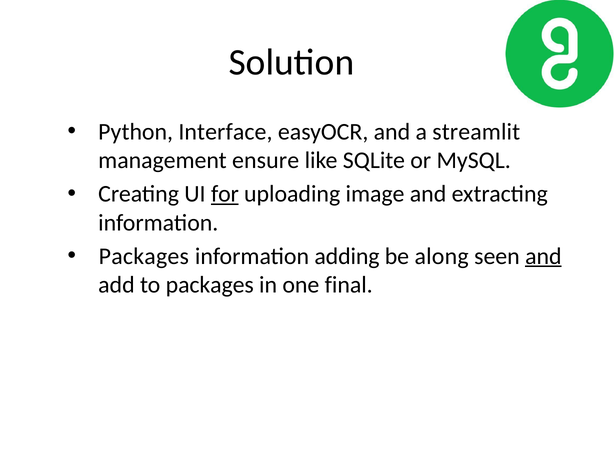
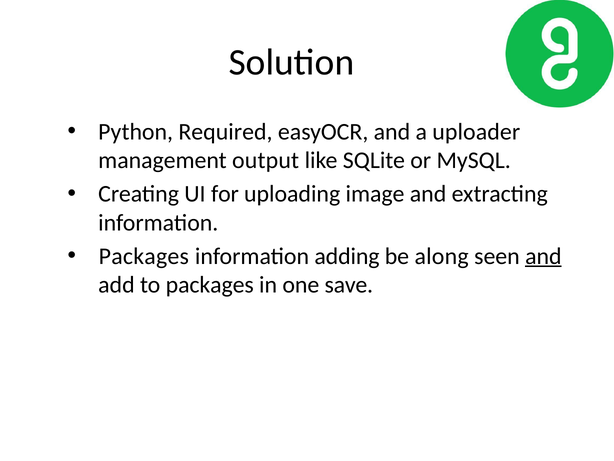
Interface: Interface -> Required (225, 132)
streamlit: streamlit -> uploader (476, 132)
ensure: ensure -> output (266, 160)
for underline: present -> none (225, 194)
final: final -> save (349, 285)
